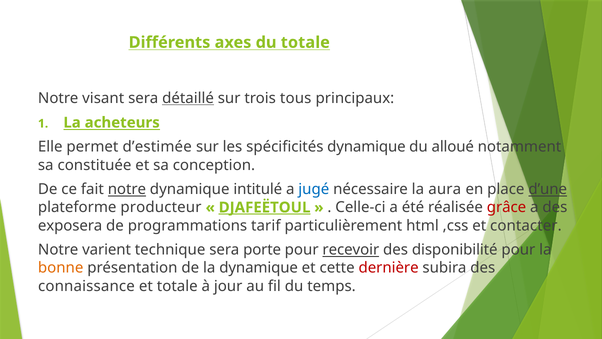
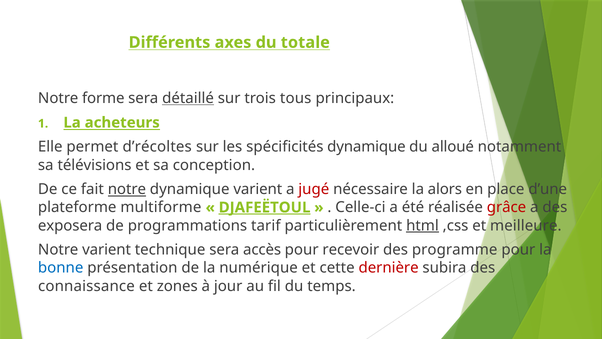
visant: visant -> forme (103, 98)
d’estimée: d’estimée -> d’récoltes (157, 147)
constituée: constituée -> télévisions (95, 165)
dynamique intitulé: intitulé -> varient (258, 189)
jugé colour: blue -> red (314, 189)
aura: aura -> alors (445, 189)
d’une underline: present -> none (548, 189)
producteur: producteur -> multiforme (161, 207)
html underline: none -> present (422, 225)
contacter: contacter -> meilleure (526, 225)
porte: porte -> accès (262, 250)
recevoir underline: present -> none (351, 250)
disponibilité: disponibilité -> programme (455, 250)
bonne colour: orange -> blue (61, 268)
la dynamique: dynamique -> numérique (259, 268)
et totale: totale -> zones (177, 286)
